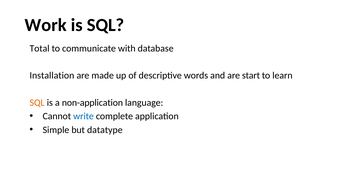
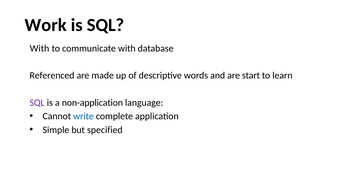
Total: Total -> With (39, 48)
Installation: Installation -> Referenced (52, 76)
SQL colour: orange -> purple (37, 103)
datatype: datatype -> specified (105, 130)
